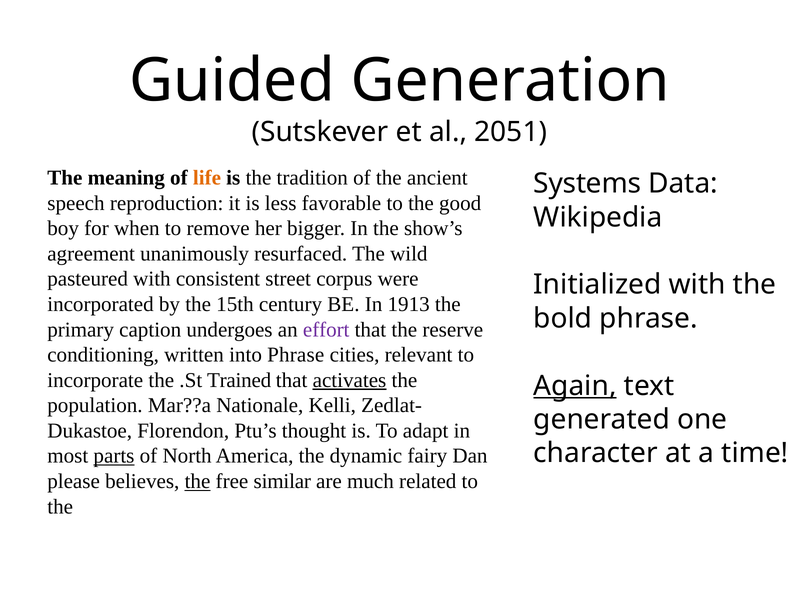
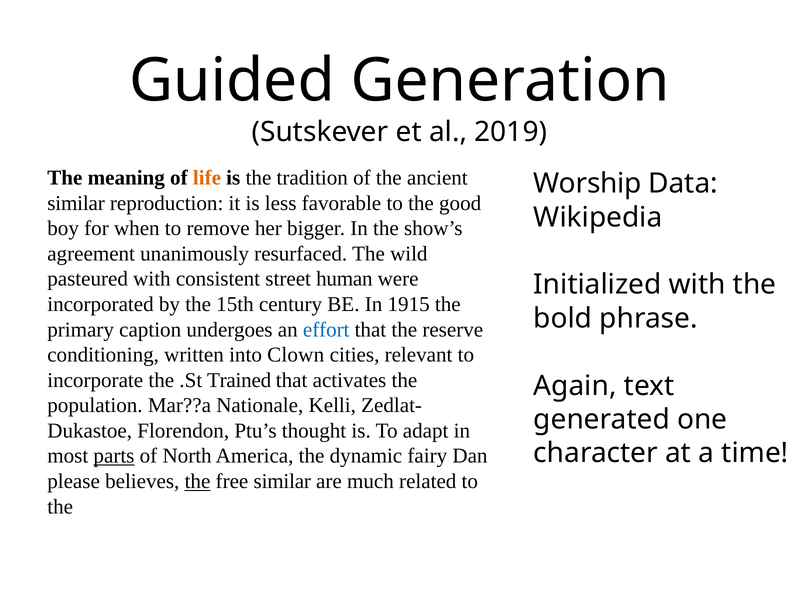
2051: 2051 -> 2019 (511, 132)
Systems: Systems -> Worship (587, 184)
speech: speech -> similar (76, 203)
corpus: corpus -> human (344, 279)
1913: 1913 -> 1915 (409, 304)
effort colour: purple -> blue (326, 330)
into Phrase: Phrase -> Clown (296, 355)
activates underline: present -> none (350, 380)
Again underline: present -> none (575, 386)
